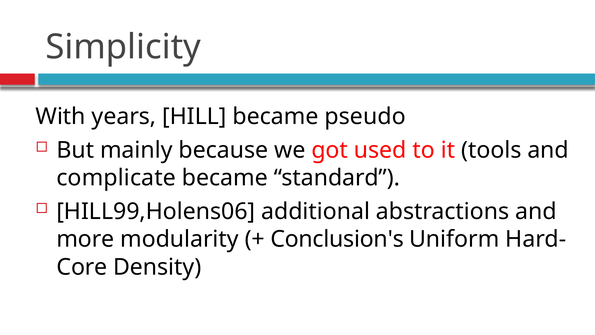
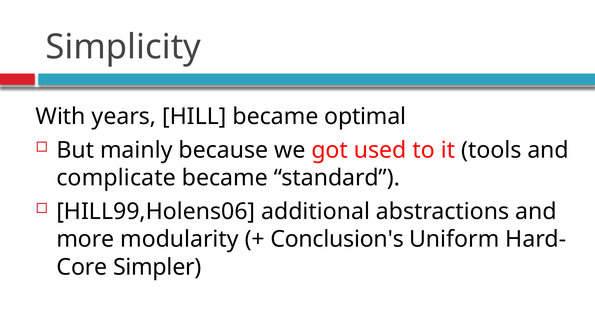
pseudo: pseudo -> optimal (365, 116)
Density: Density -> Simpler (157, 267)
